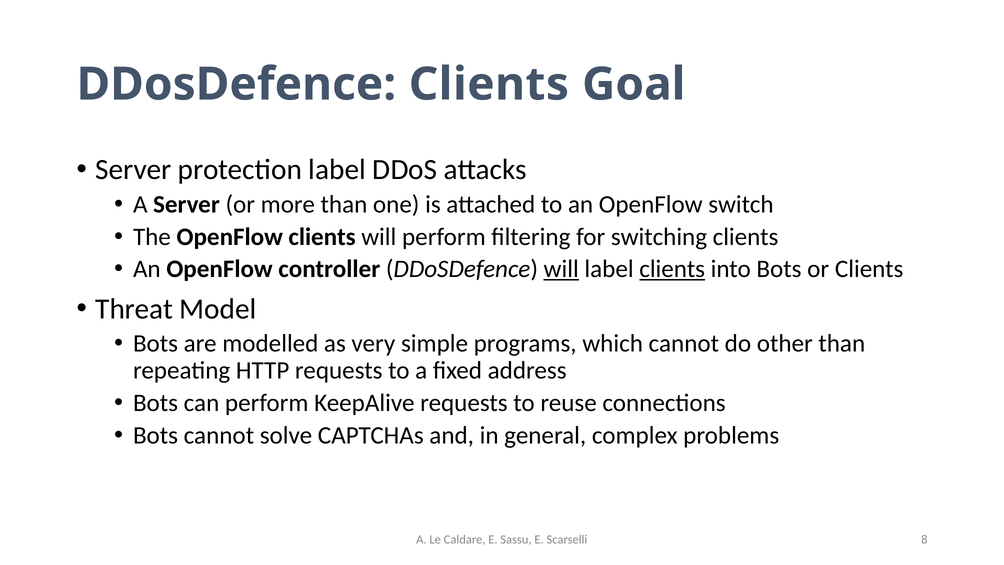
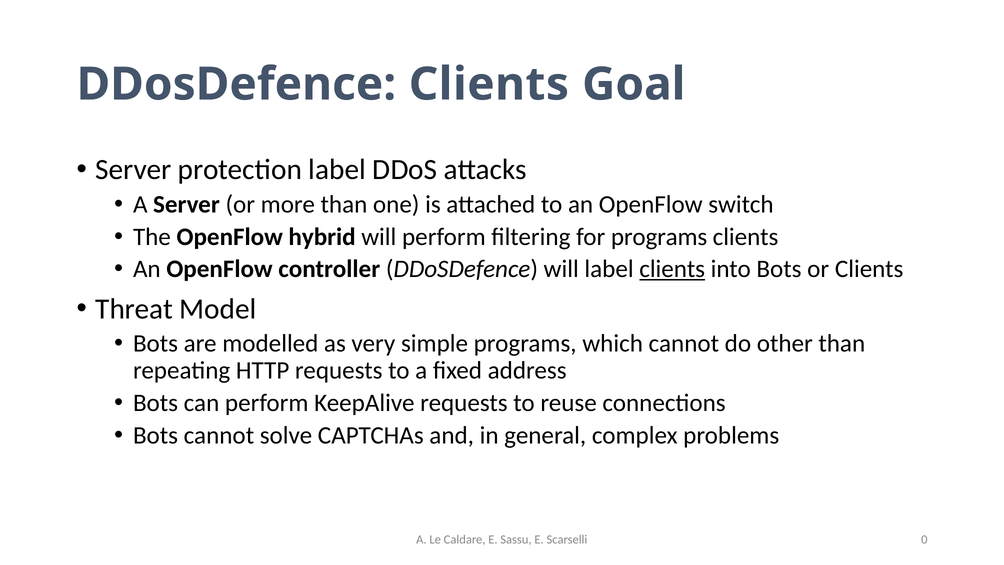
OpenFlow clients: clients -> hybrid (322, 237)
for switching: switching -> programs (659, 237)
will underline: present -> none (561, 269)
8: 8 -> 0 (924, 539)
